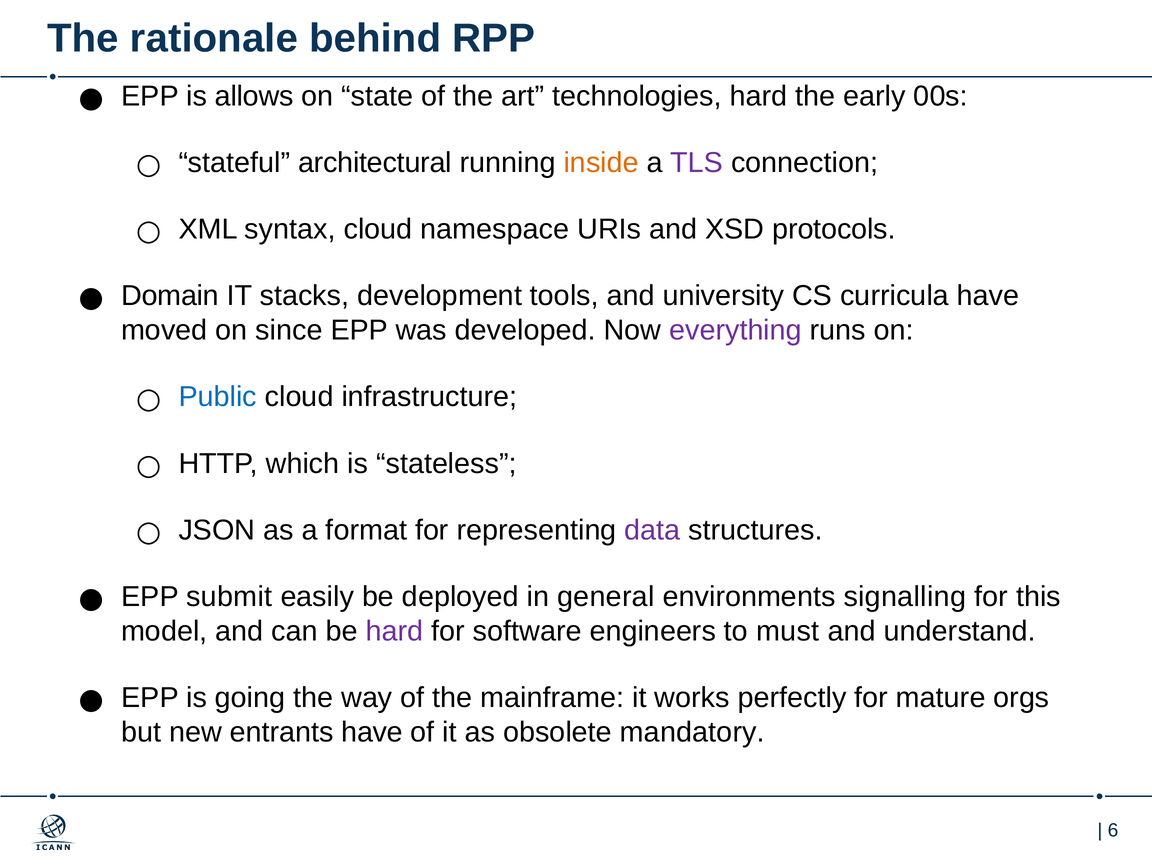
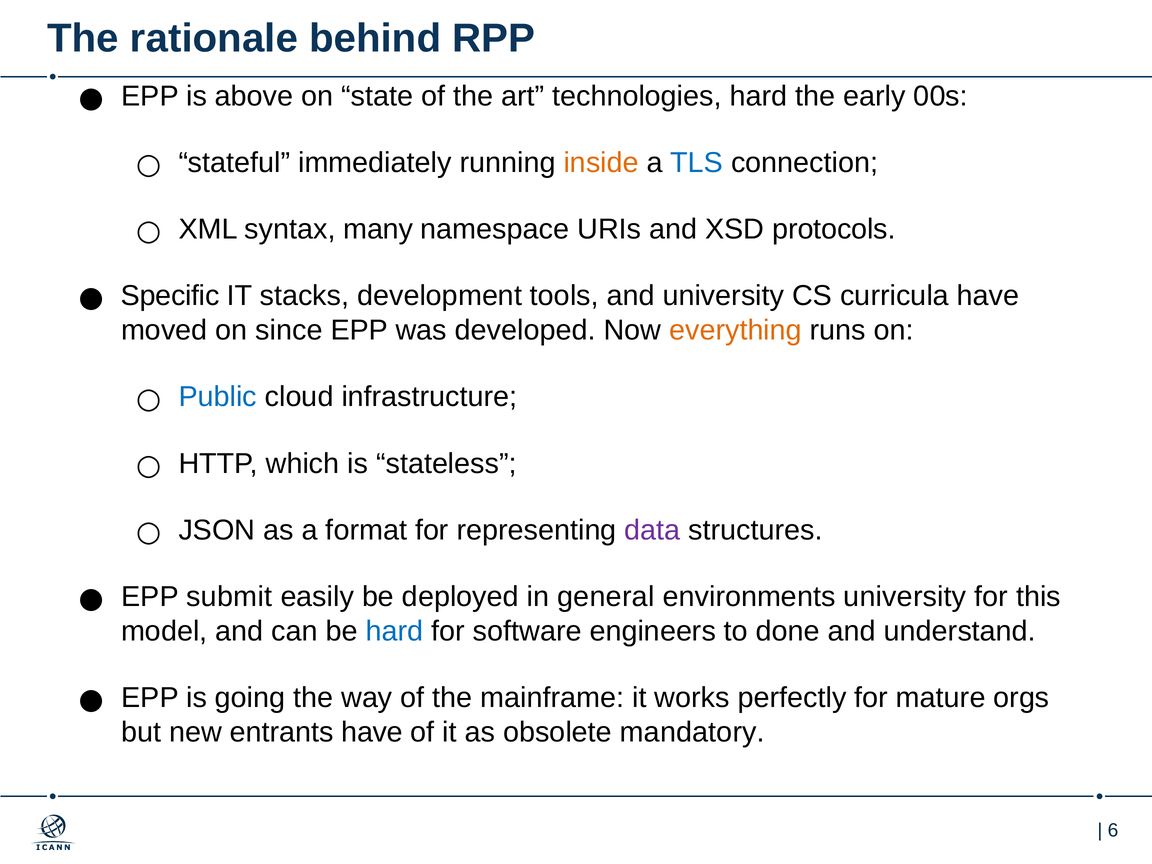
allows: allows -> above (254, 96)
architectural: architectural -> immediately (375, 163)
TLS colour: purple -> blue (697, 163)
syntax cloud: cloud -> many (378, 229)
Domain: Domain -> Specific (170, 296)
everything colour: purple -> orange (736, 330)
environments signalling: signalling -> university (905, 597)
hard colour: purple -> blue (395, 631)
must: must -> done (788, 631)
